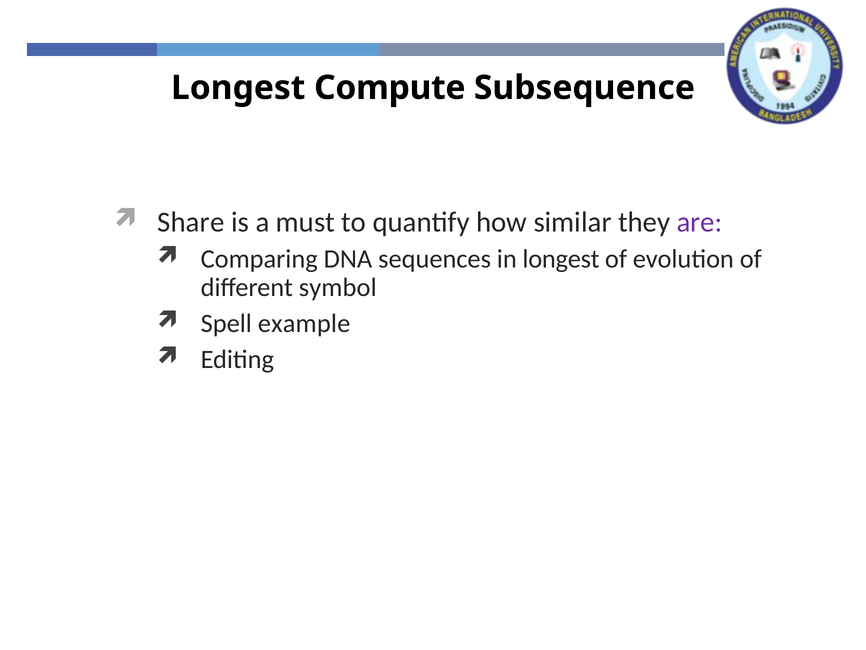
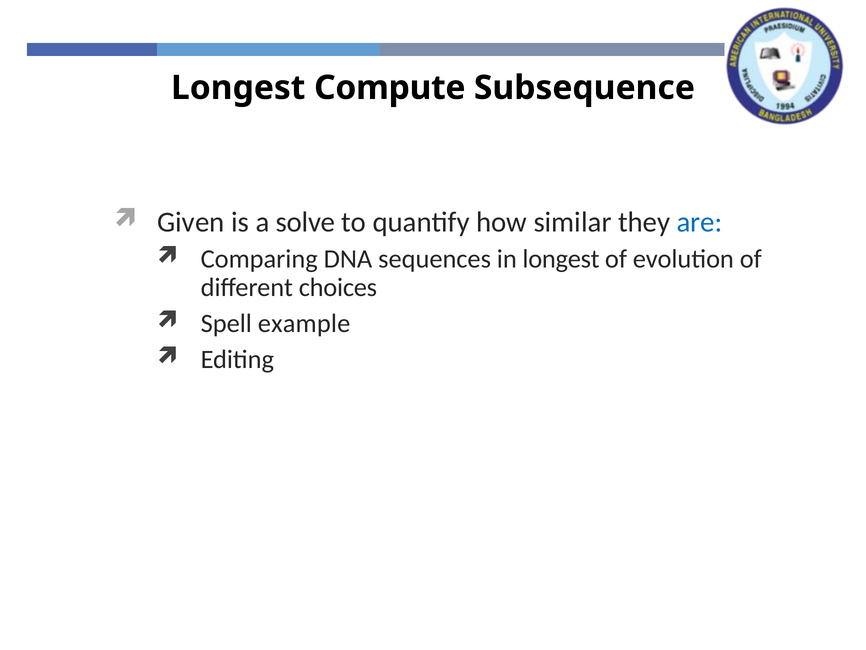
Share: Share -> Given (191, 222)
must: must -> solve (306, 222)
are colour: purple -> blue (699, 222)
symbol: symbol -> choices (338, 287)
